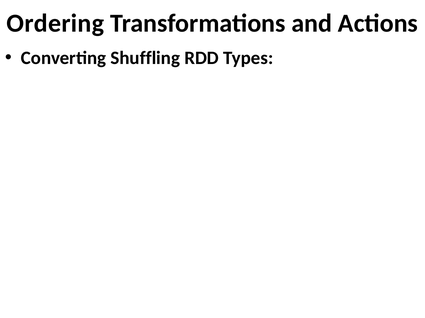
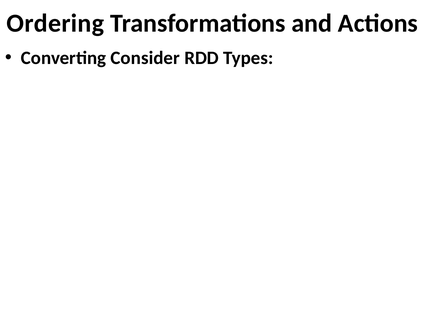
Shuffling: Shuffling -> Consider (145, 58)
